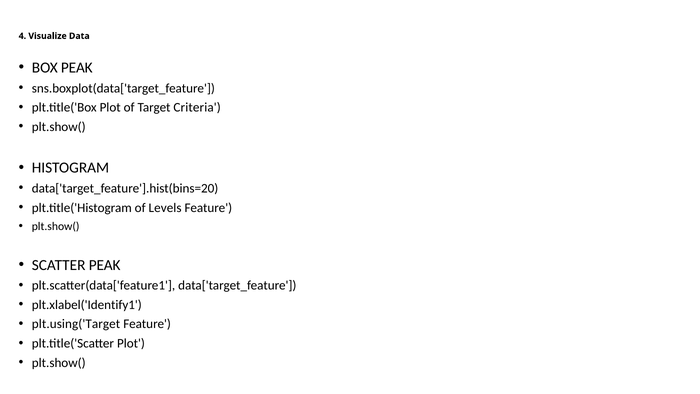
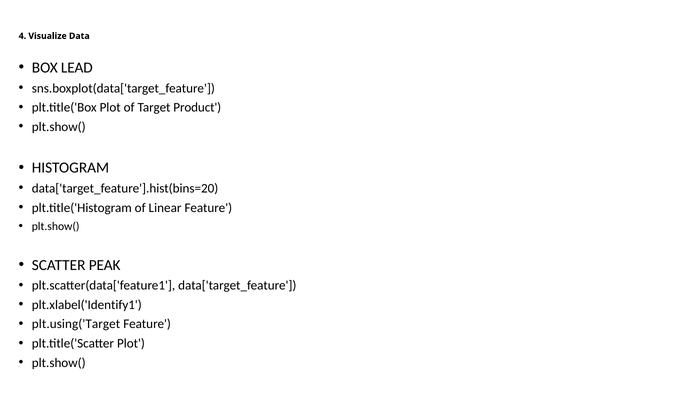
BOX PEAK: PEAK -> LEAD (77, 68)
Criteria: Criteria -> Product (197, 108)
Levels: Levels -> Linear (165, 208)
